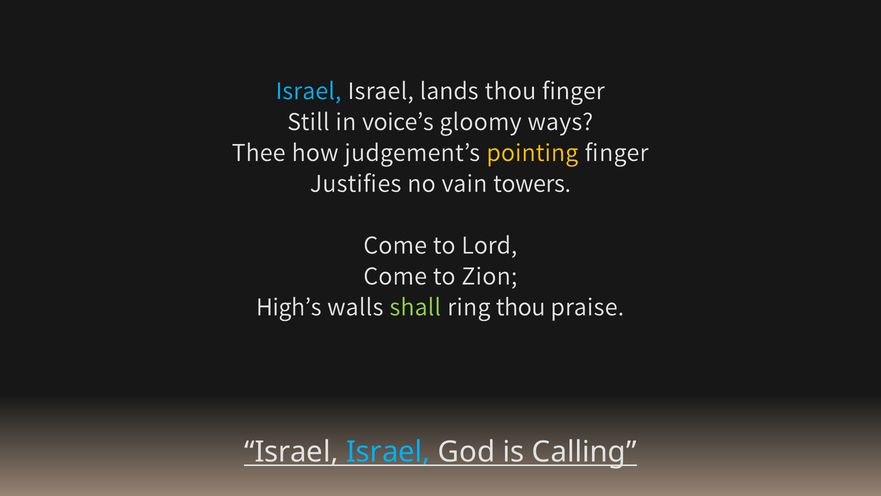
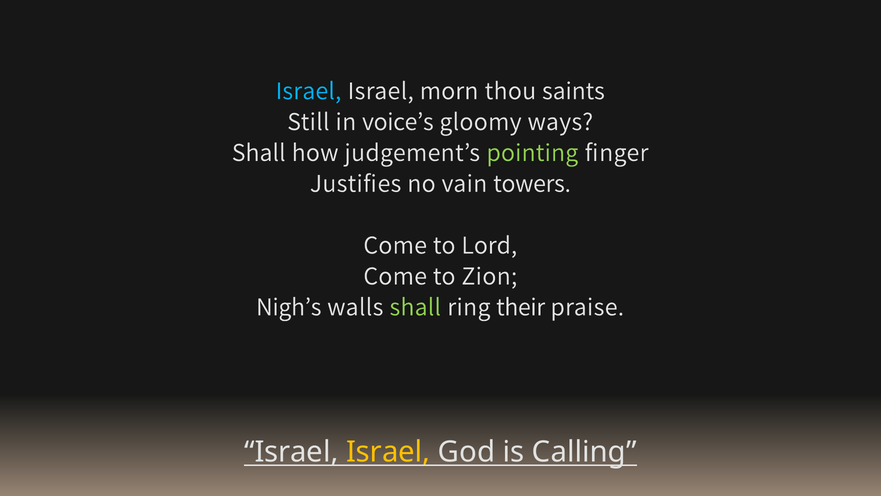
lands: lands -> morn (449, 91)
thou finger: finger -> saints (573, 91)
Thee: Thee -> Shall (259, 152)
pointing colour: yellow -> light green (532, 152)
High’s: High’s -> Nigh’s (289, 307)
ring thou: thou -> their (521, 307)
Israel colour: light blue -> yellow (388, 451)
